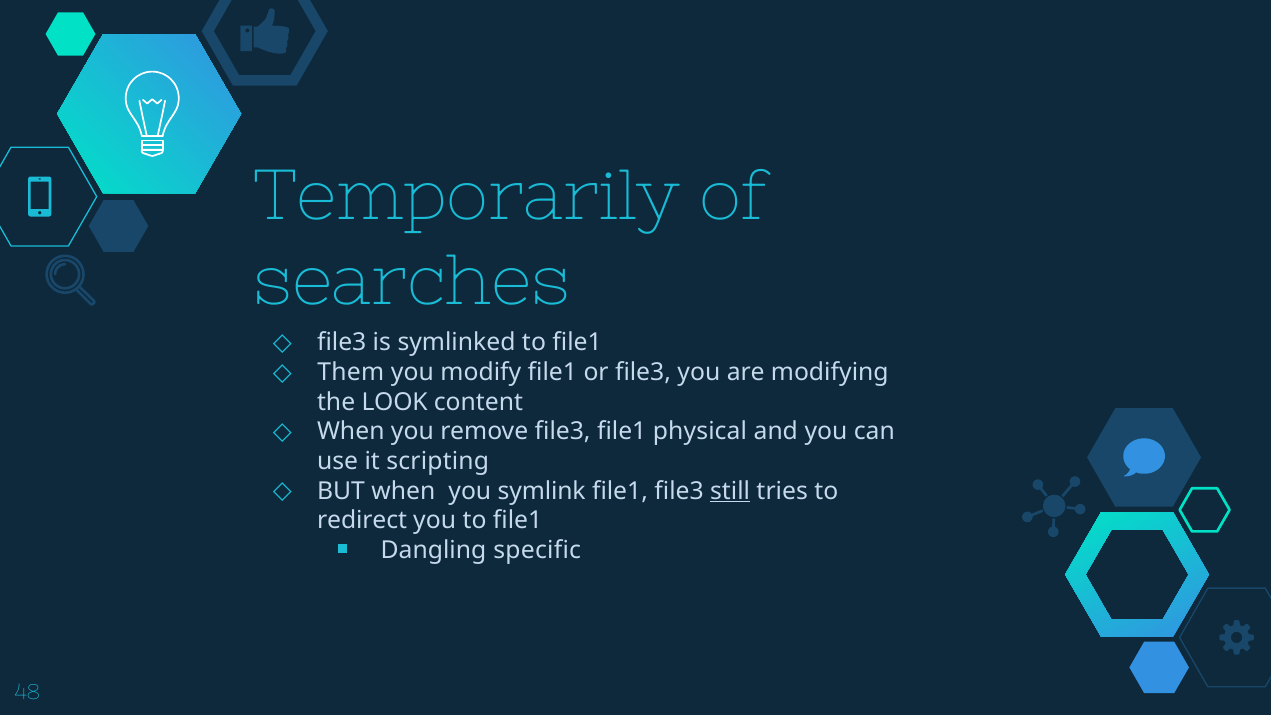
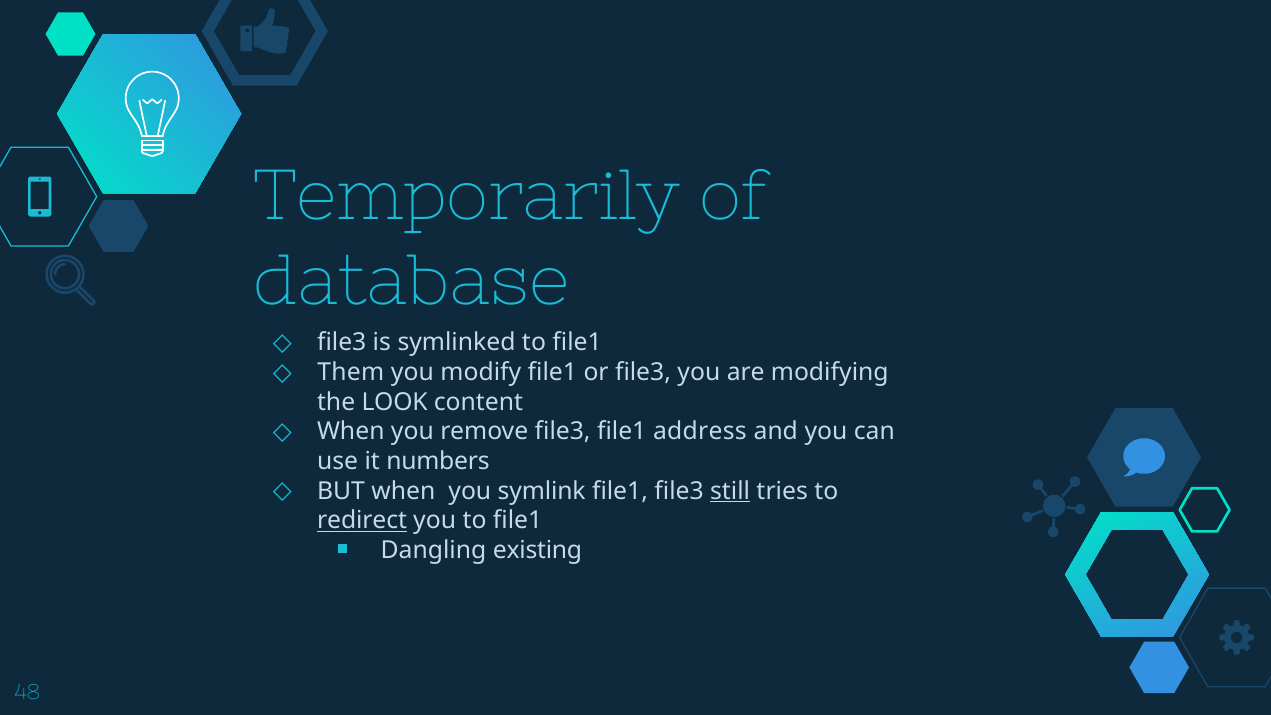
searches: searches -> database (412, 281)
physical: physical -> address (700, 432)
scripting: scripting -> numbers (438, 461)
redirect underline: none -> present (362, 521)
specific: specific -> existing (537, 550)
